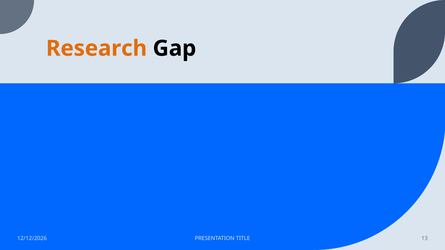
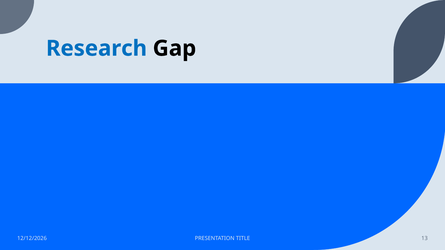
Research colour: orange -> blue (96, 48)
